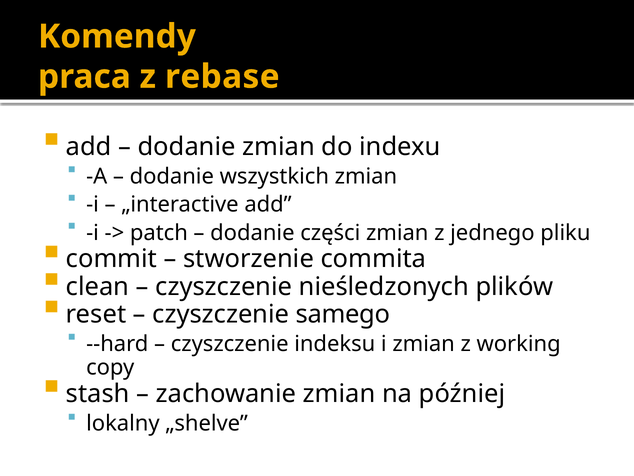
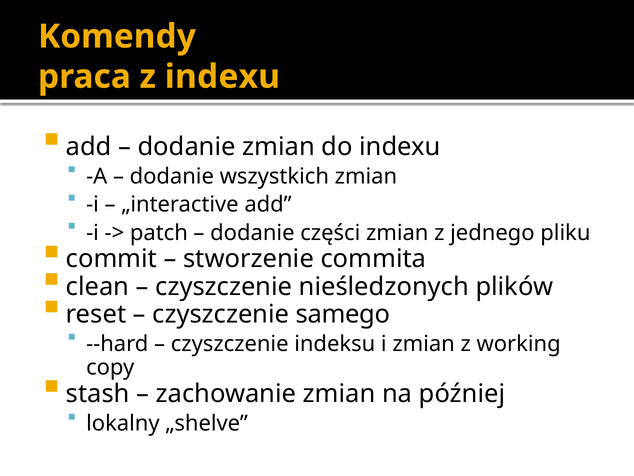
z rebase: rebase -> indexu (222, 77)
